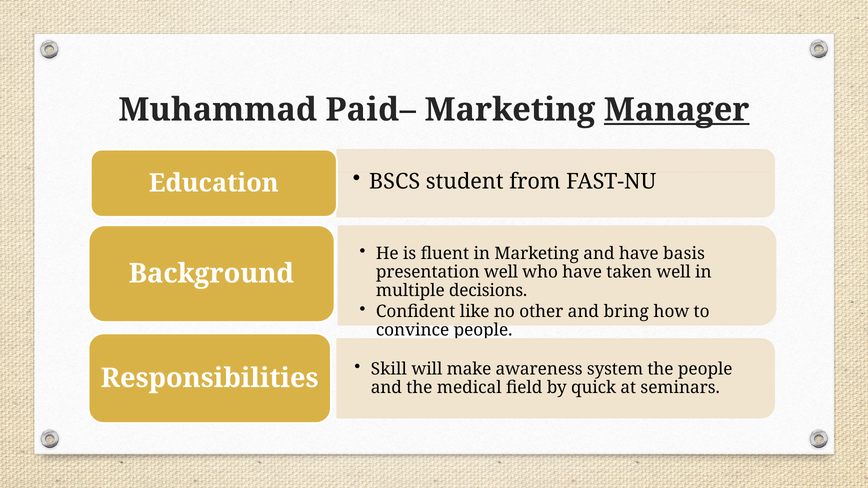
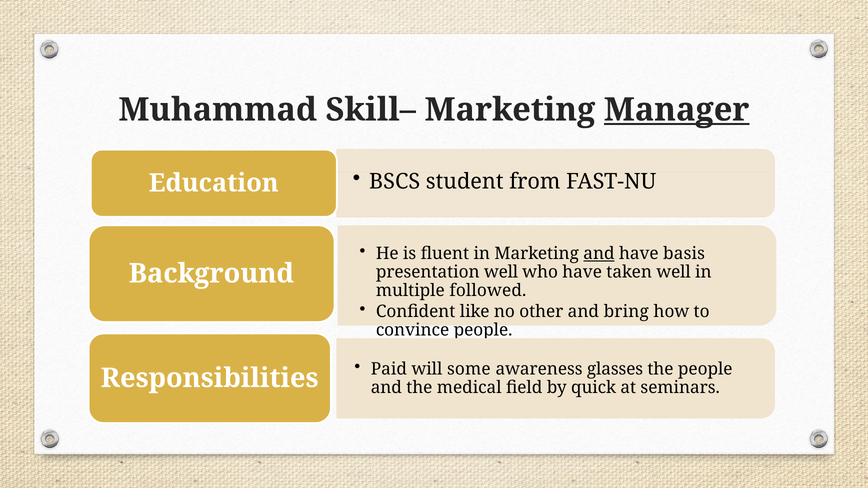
Paid–: Paid– -> Skill– (371, 110)
and underline: none -> present (599, 254)
decisions: decisions -> followed (488, 291)
Skill: Skill -> Paid (389, 369)
make: make -> some (469, 369)
system: system -> glasses (615, 369)
